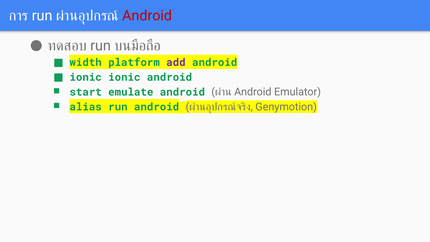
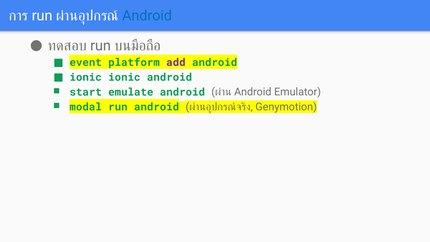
Android colour: red -> blue (147, 16)
width: width -> event (86, 62)
alias: alias -> modal (86, 107)
